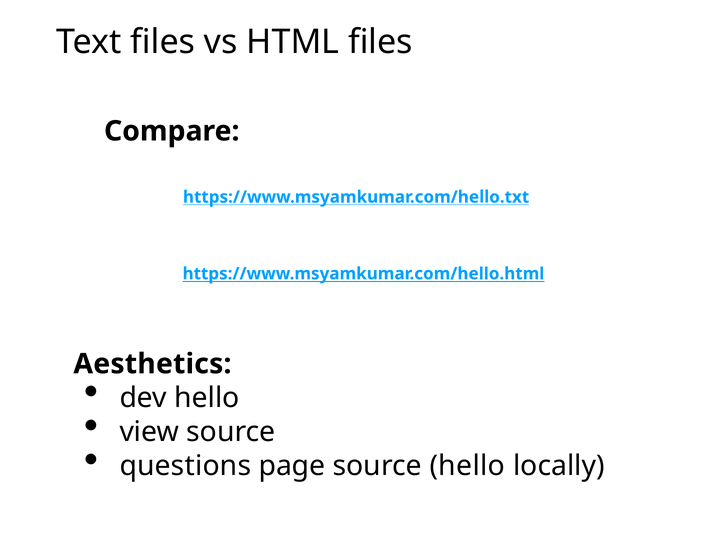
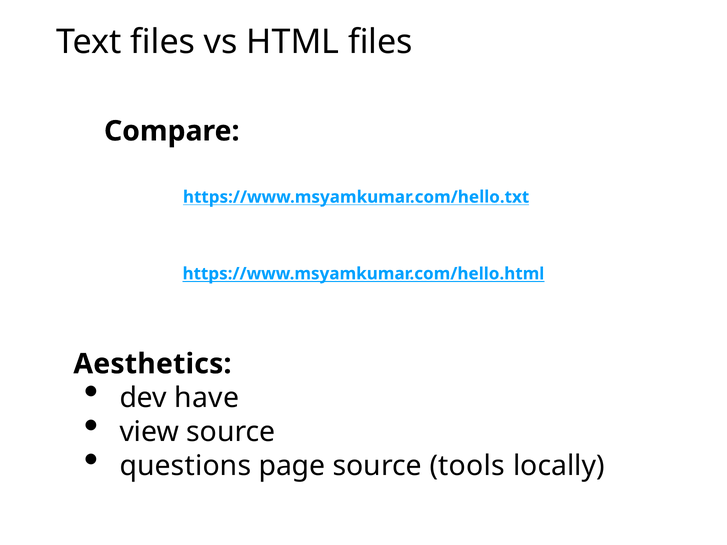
dev hello: hello -> have (207, 398)
source hello: hello -> tools (467, 466)
